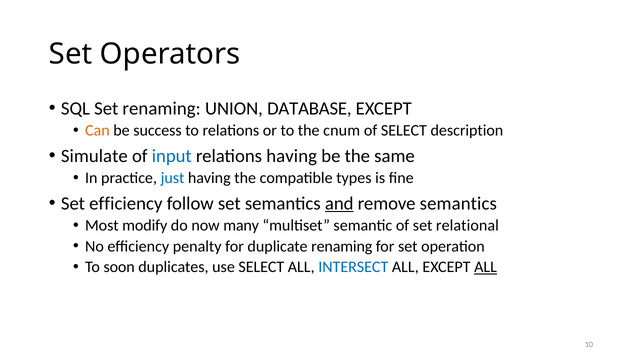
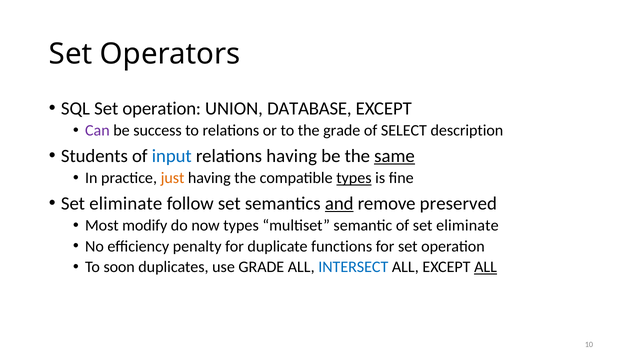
SQL Set renaming: renaming -> operation (162, 109)
Can colour: orange -> purple (97, 131)
the cnum: cnum -> grade (342, 131)
Simulate: Simulate -> Students (94, 156)
same underline: none -> present (394, 156)
just colour: blue -> orange (173, 178)
types underline: none -> present (354, 178)
efficiency: efficiency -> eliminate (126, 204)
remove semantics: semantics -> preserved (458, 204)
now many: many -> types (241, 226)
of set relational: relational -> eliminate (467, 226)
duplicate renaming: renaming -> functions (342, 246)
use SELECT: SELECT -> GRADE (261, 267)
